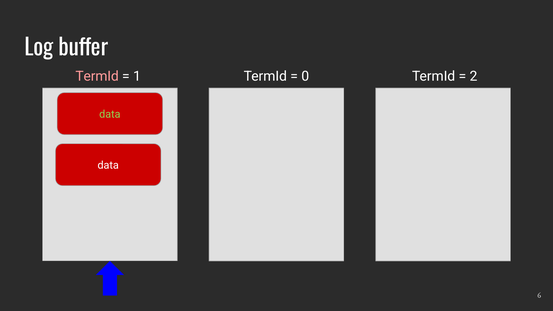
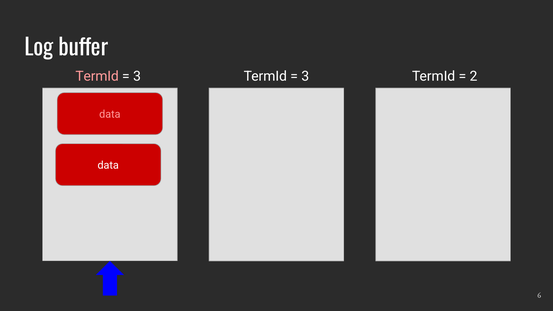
1: 1 -> 3 (137, 76)
0: 0 -> 3 (305, 76)
data colour: light green -> pink (110, 114)
